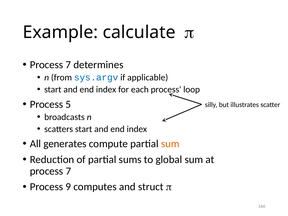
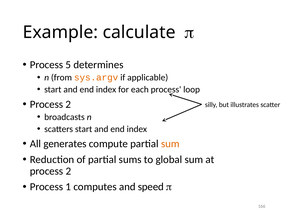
7: 7 -> 5 (68, 65)
sys.argv colour: blue -> orange (96, 78)
5: 5 -> 2 (68, 104)
7: 7 -> 2 (68, 171)
9: 9 -> 1 (68, 187)
struct: struct -> speed (151, 187)
